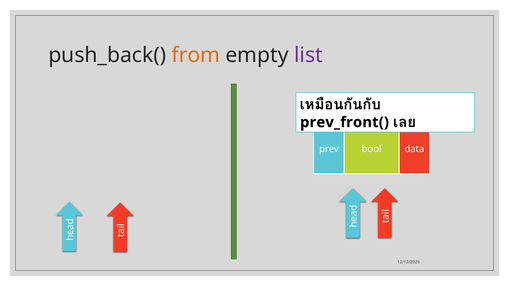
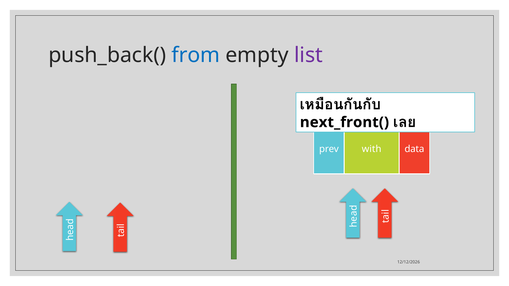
from colour: orange -> blue (196, 55)
prev_front(: prev_front( -> next_front( (345, 122)
bool: bool -> with (372, 149)
